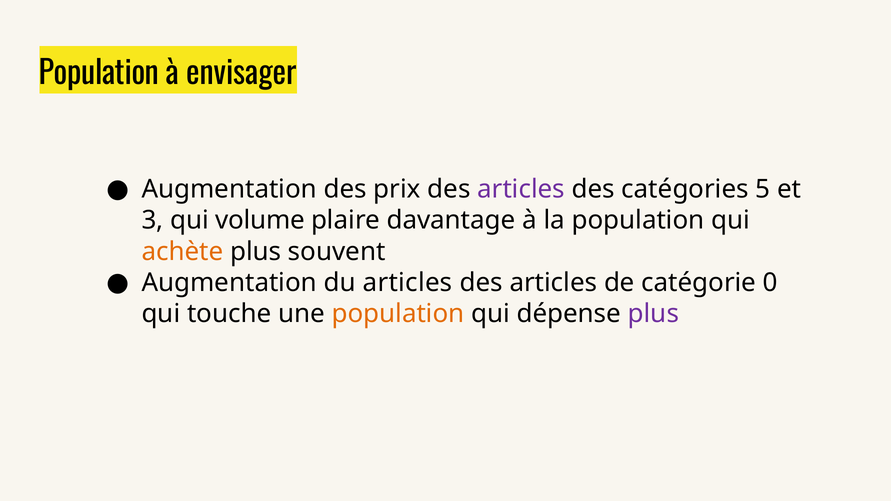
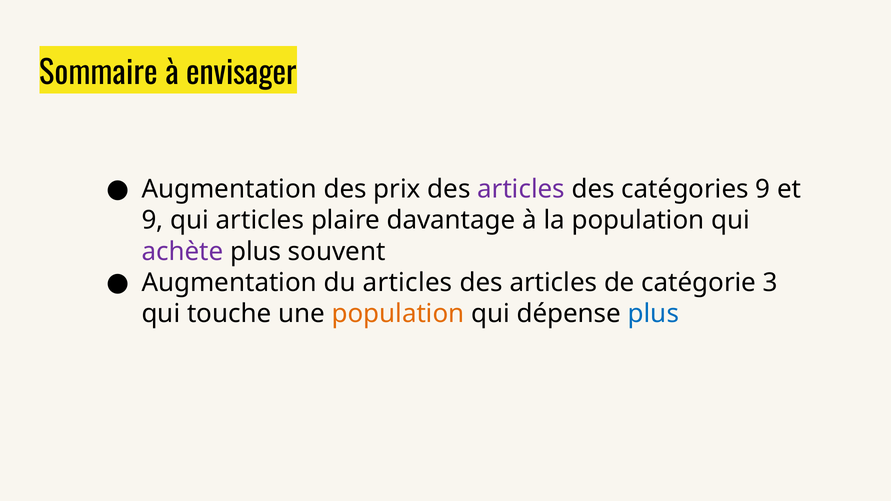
Population: Population -> Sommaire (99, 74)
catégories 5: 5 -> 9 (763, 189)
3: 3 -> 9 (153, 220)
qui volume: volume -> articles (260, 220)
achète colour: orange -> purple (182, 252)
0: 0 -> 3 (770, 283)
plus colour: purple -> blue (653, 314)
